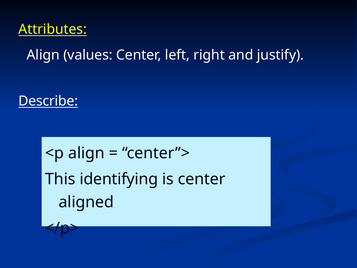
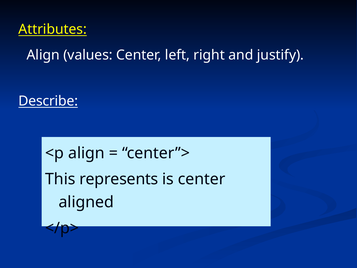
identifying: identifying -> represents (119, 179)
